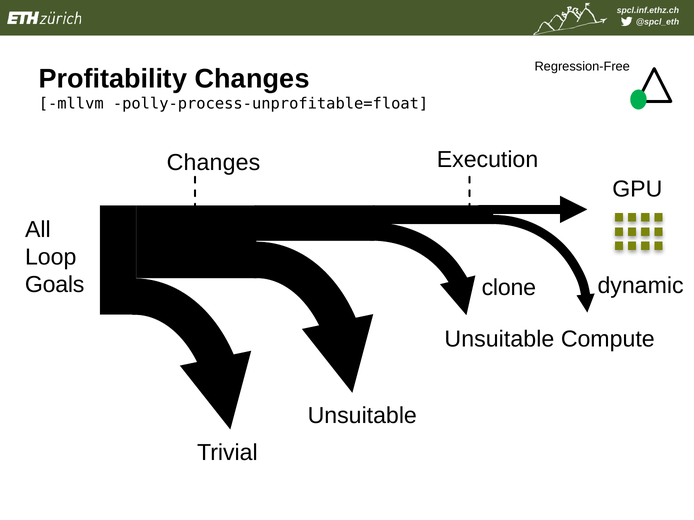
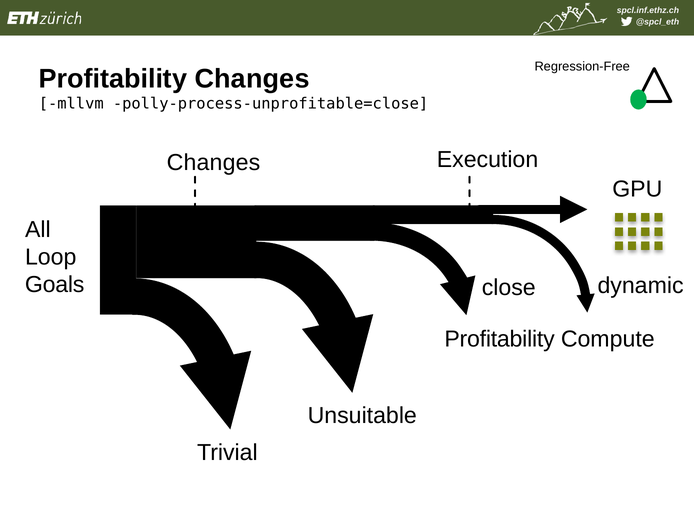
polly-process-unprofitable=float: polly-process-unprofitable=float -> polly-process-unprofitable=close (271, 104)
clone: clone -> close (509, 288)
Unsuitable: Unsuitable -> Profitability (500, 339)
